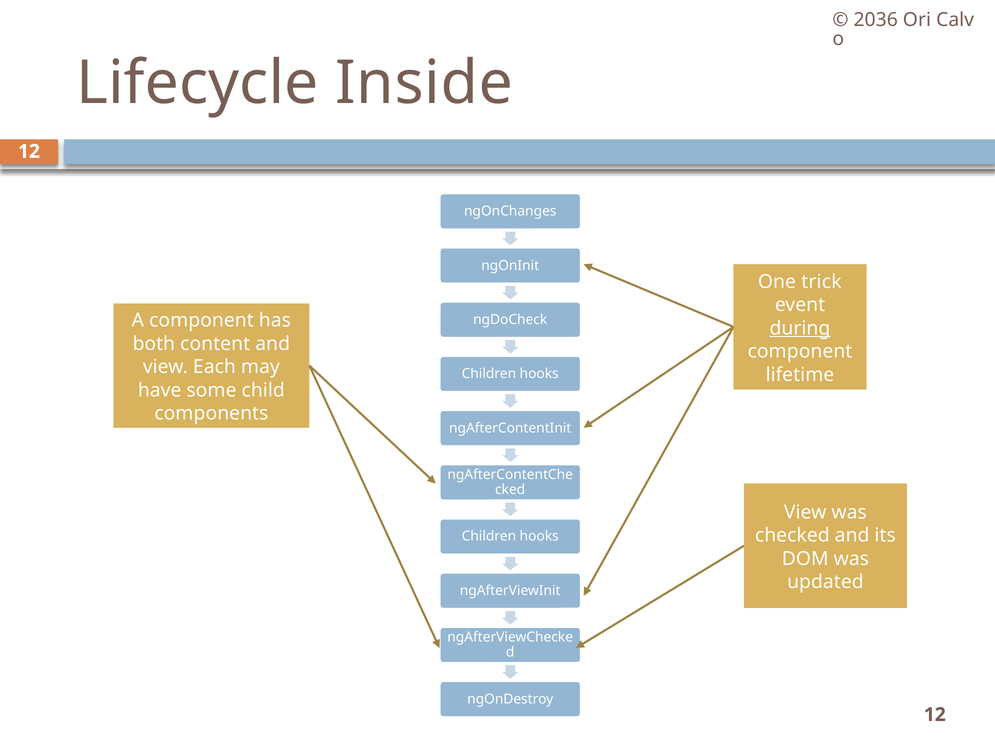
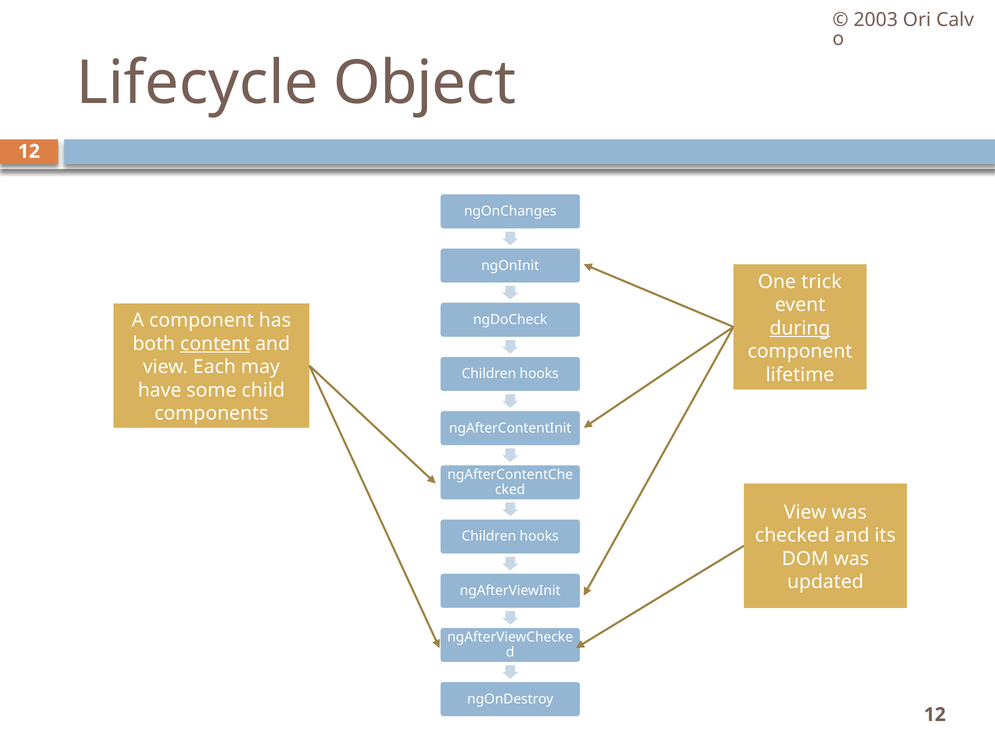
2036: 2036 -> 2003 (876, 20)
Inside: Inside -> Object (425, 83)
content underline: none -> present (215, 344)
